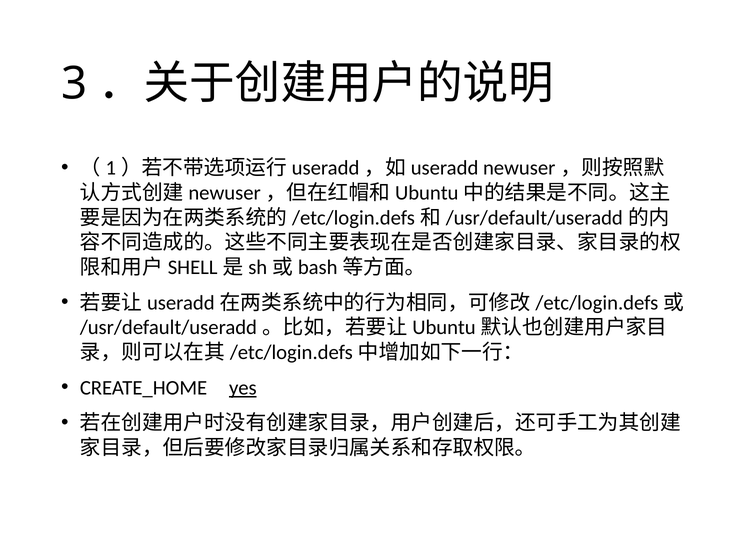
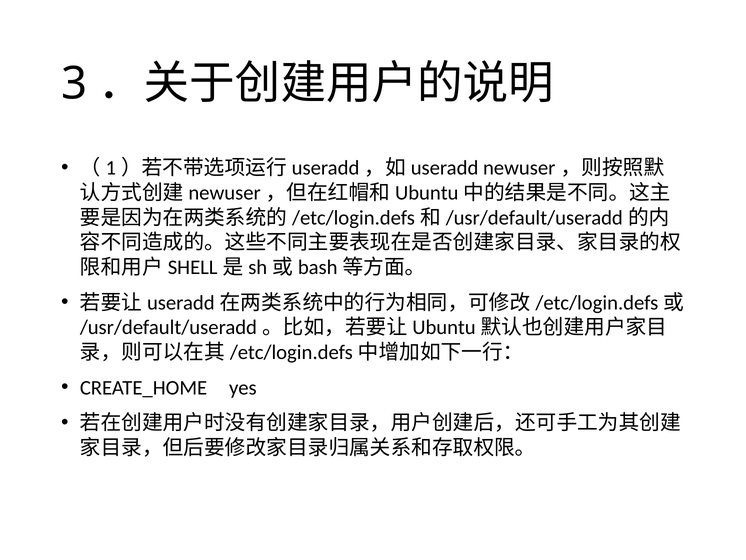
yes underline: present -> none (243, 387)
